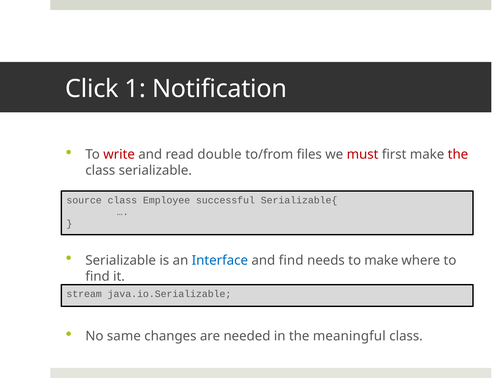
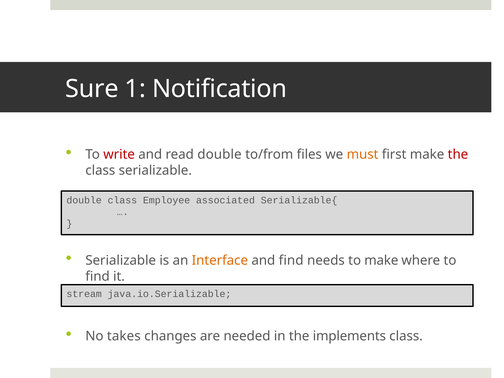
Click: Click -> Sure (92, 89)
must colour: red -> orange (363, 154)
source: source -> double (84, 200)
successful: successful -> associated (225, 200)
Interface colour: blue -> orange (220, 260)
same: same -> takes (124, 336)
meaningful: meaningful -> implements (349, 336)
